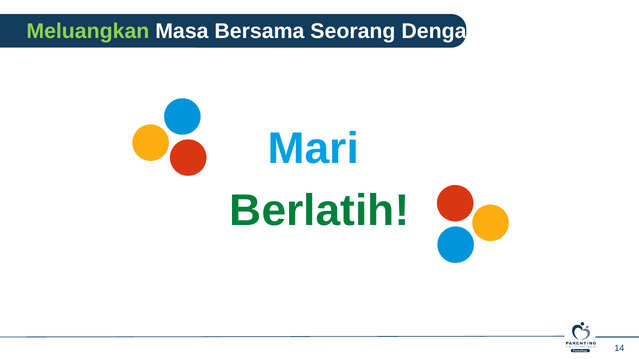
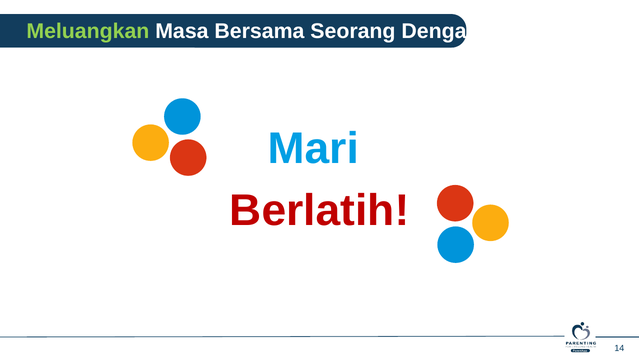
Berlatih colour: green -> red (319, 211)
